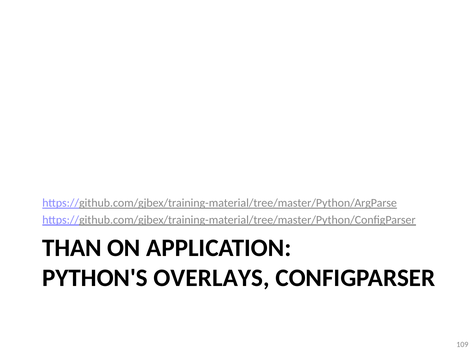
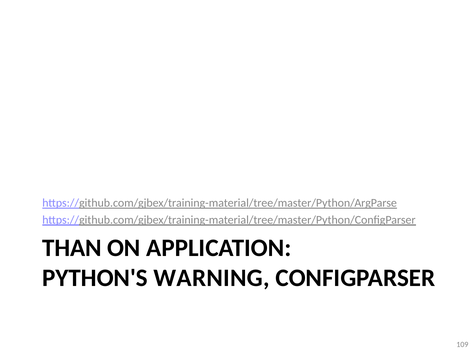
OVERLAYS: OVERLAYS -> WARNING (212, 278)
